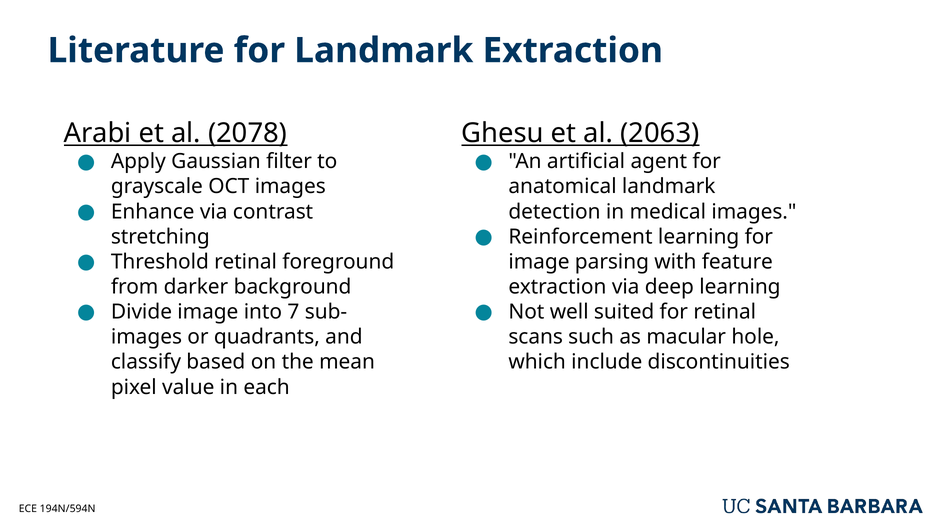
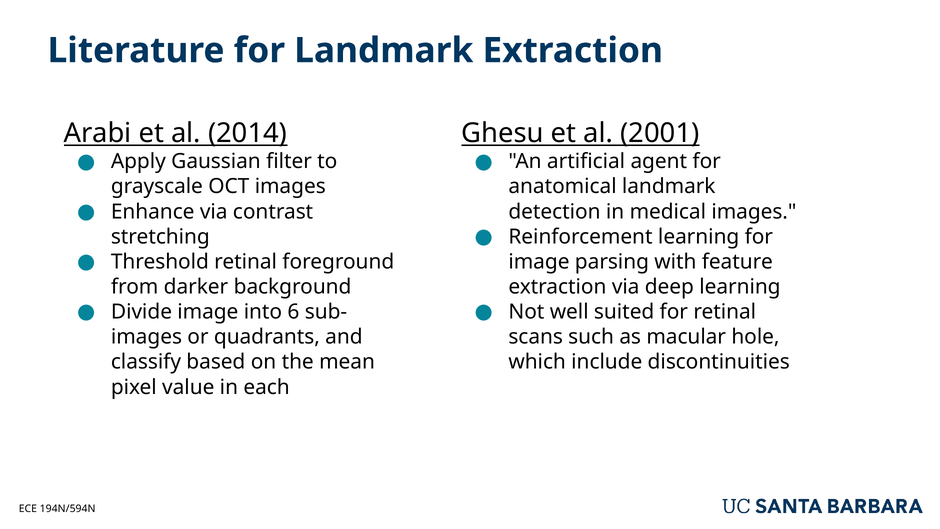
2078: 2078 -> 2014 (248, 133)
2063: 2063 -> 2001 (660, 133)
7: 7 -> 6 (293, 312)
